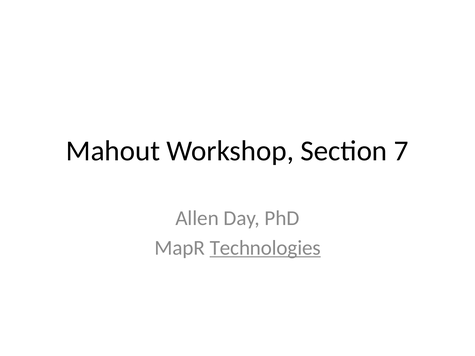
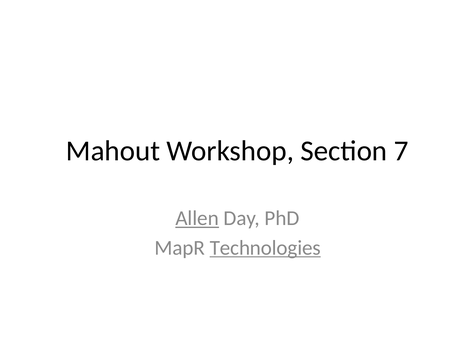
Allen underline: none -> present (197, 218)
